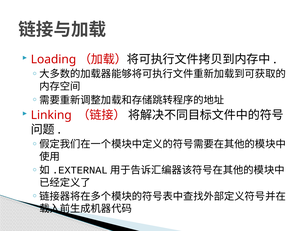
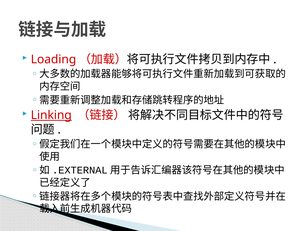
Linking underline: none -> present (51, 115)
